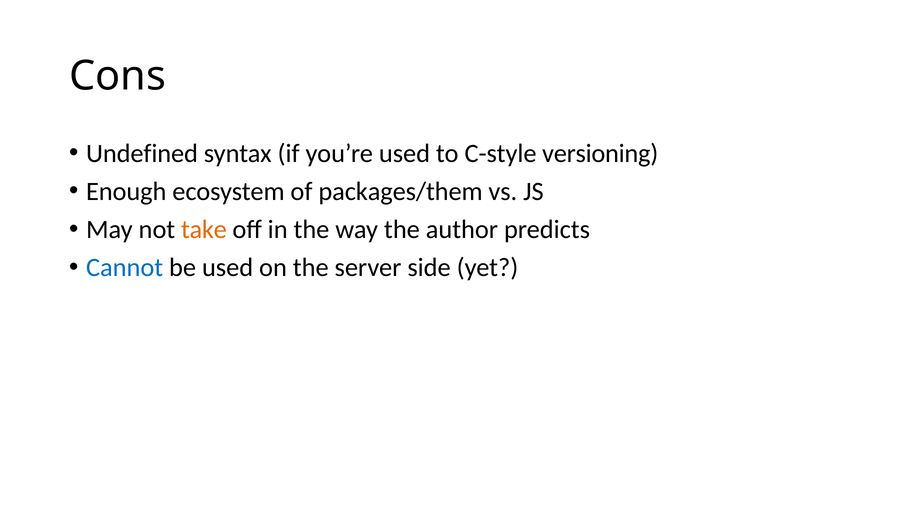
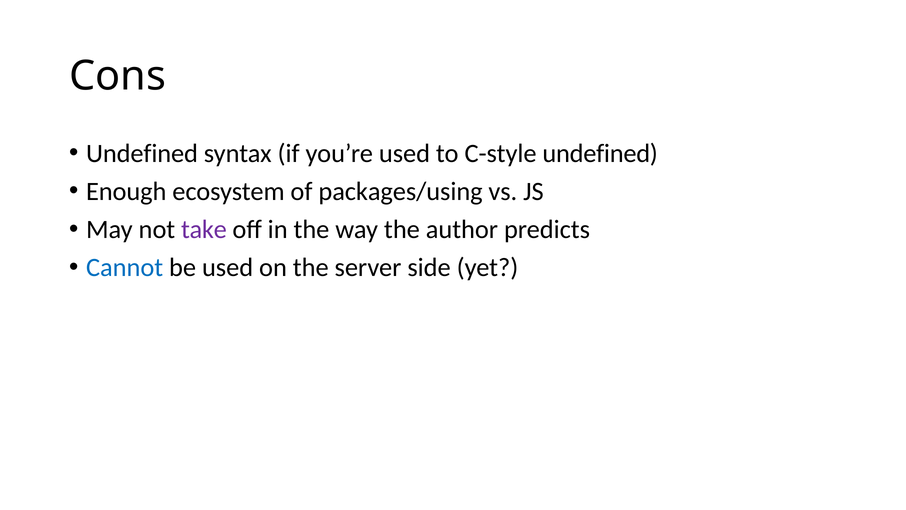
C-style versioning: versioning -> undefined (600, 153)
packages/them: packages/them -> packages/using (401, 191)
take colour: orange -> purple (204, 229)
